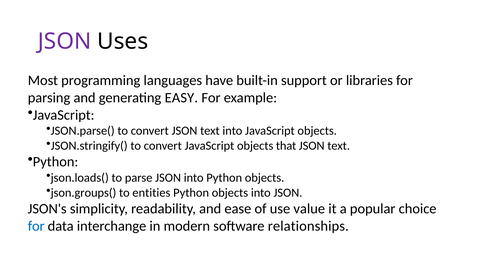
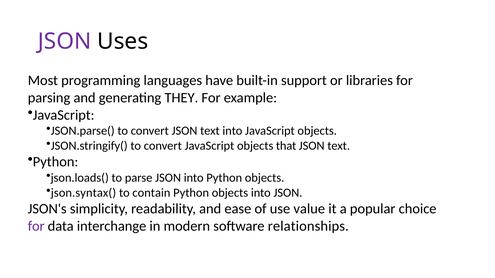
EASY: EASY -> THEY (181, 98)
json.groups(: json.groups( -> json.syntax( (83, 193)
entities: entities -> contain (151, 193)
for colour: blue -> purple (36, 227)
